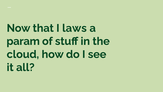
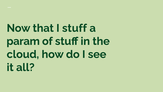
I laws: laws -> stuff (74, 28)
